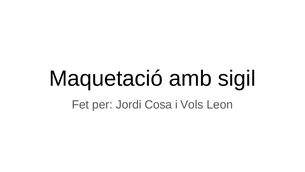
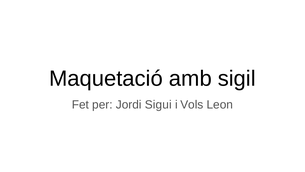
Cosa: Cosa -> Sigui (158, 104)
